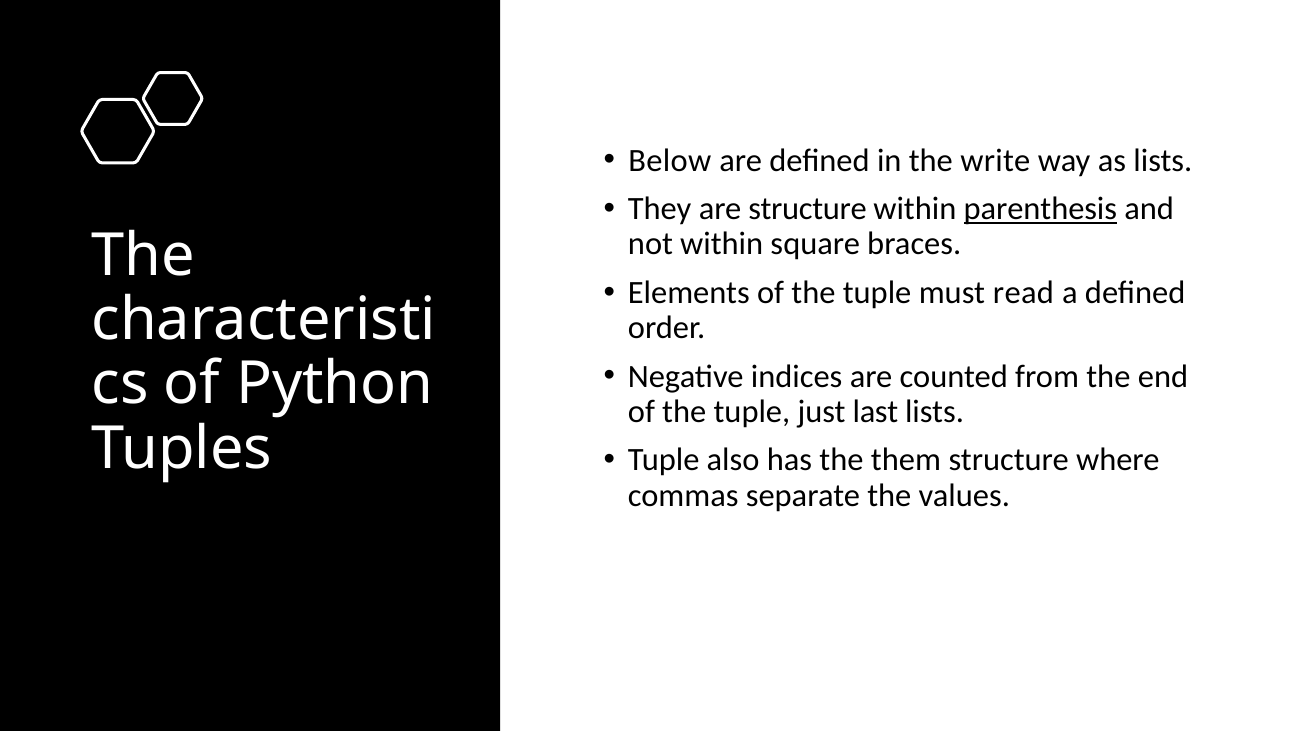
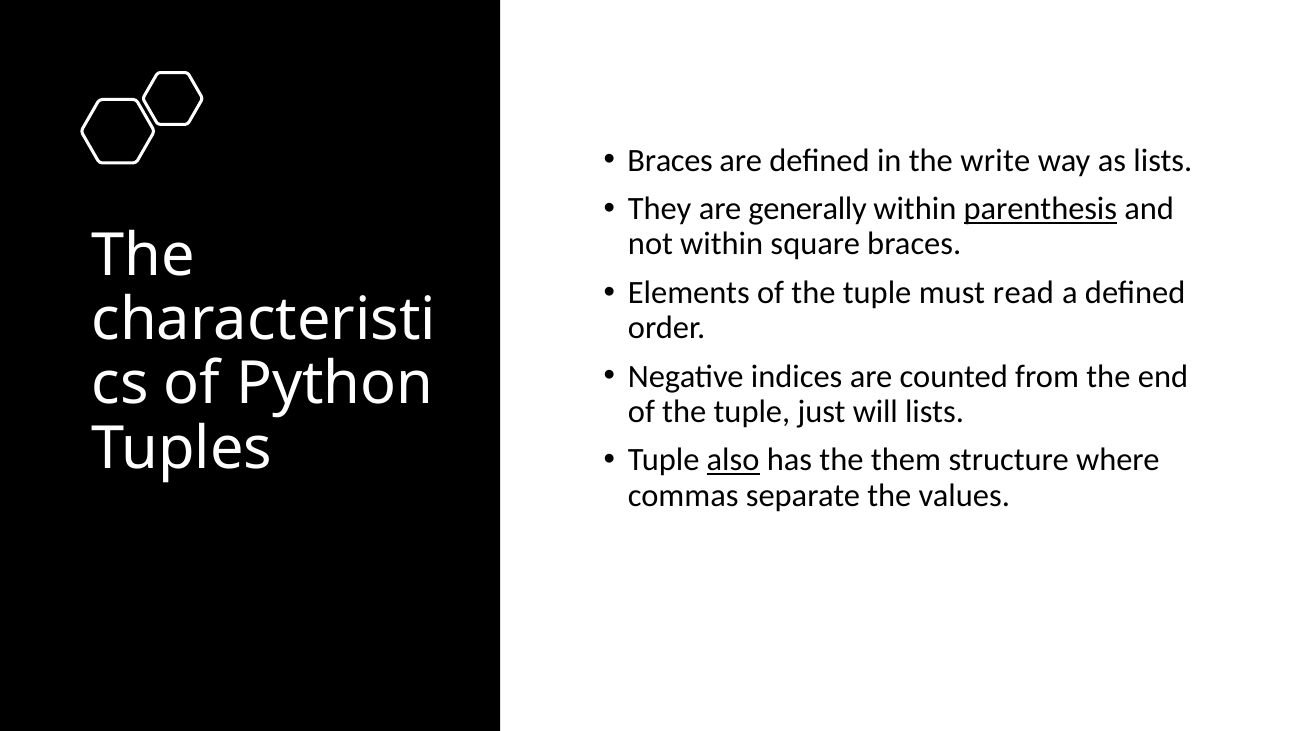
Below: Below -> Braces (670, 161)
are structure: structure -> generally (808, 209)
last: last -> will (875, 411)
also underline: none -> present (733, 460)
